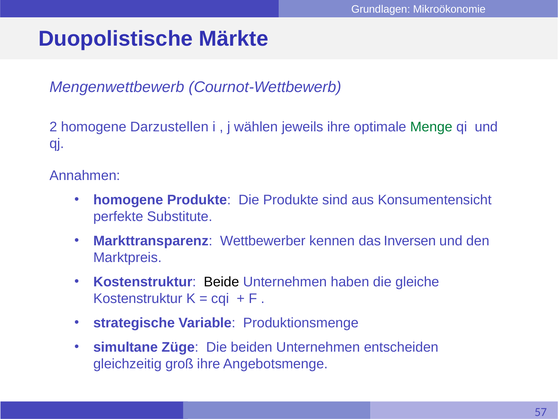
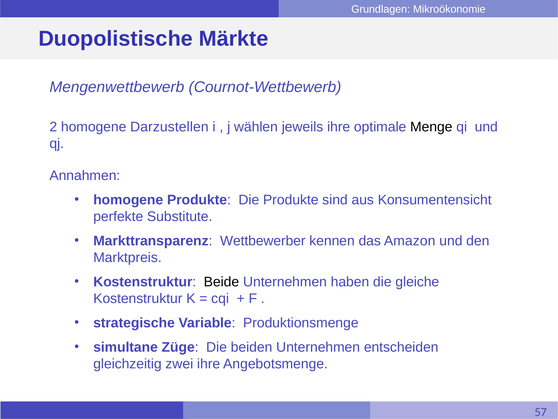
Menge colour: green -> black (431, 127)
Inversen: Inversen -> Amazon (410, 241)
groß: groß -> zwei (179, 364)
